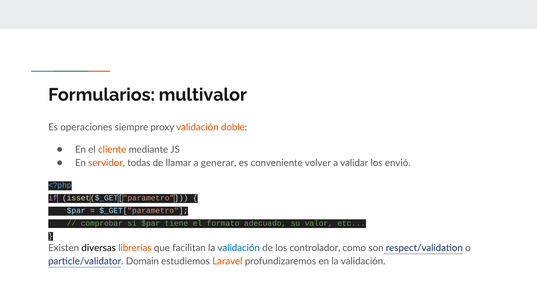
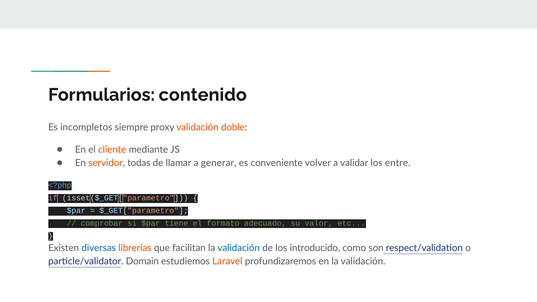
multivalor: multivalor -> contenido (203, 95)
operaciones: operaciones -> incompletos (86, 127)
envió: envió -> entre (398, 163)
diversas colour: black -> blue (99, 248)
controlador: controlador -> introducido (315, 248)
